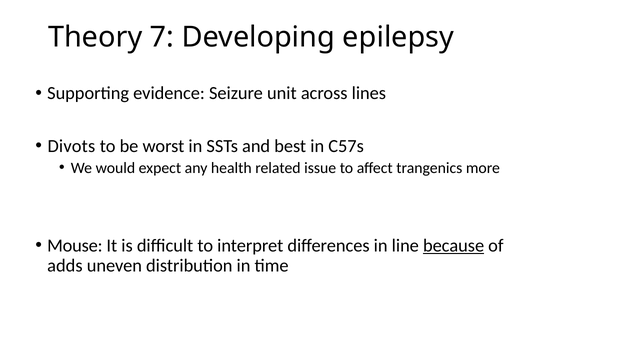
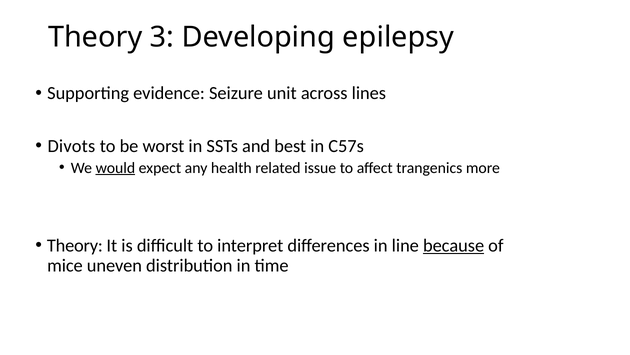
7: 7 -> 3 (162, 37)
would underline: none -> present (115, 168)
Mouse: Mouse -> Theory (75, 245)
adds: adds -> mice (65, 265)
